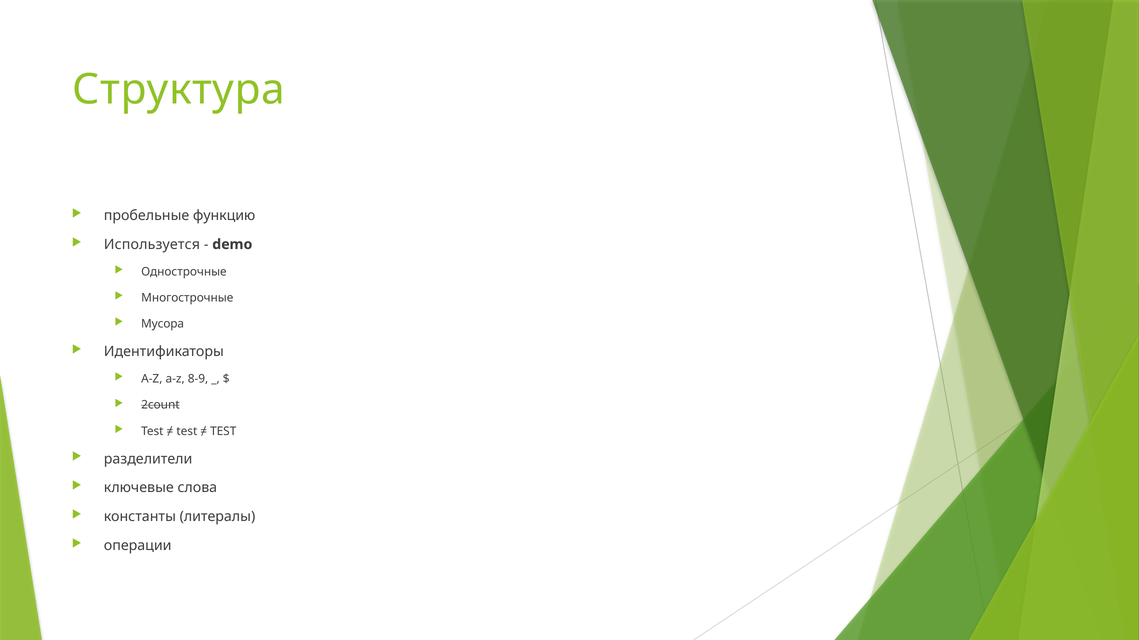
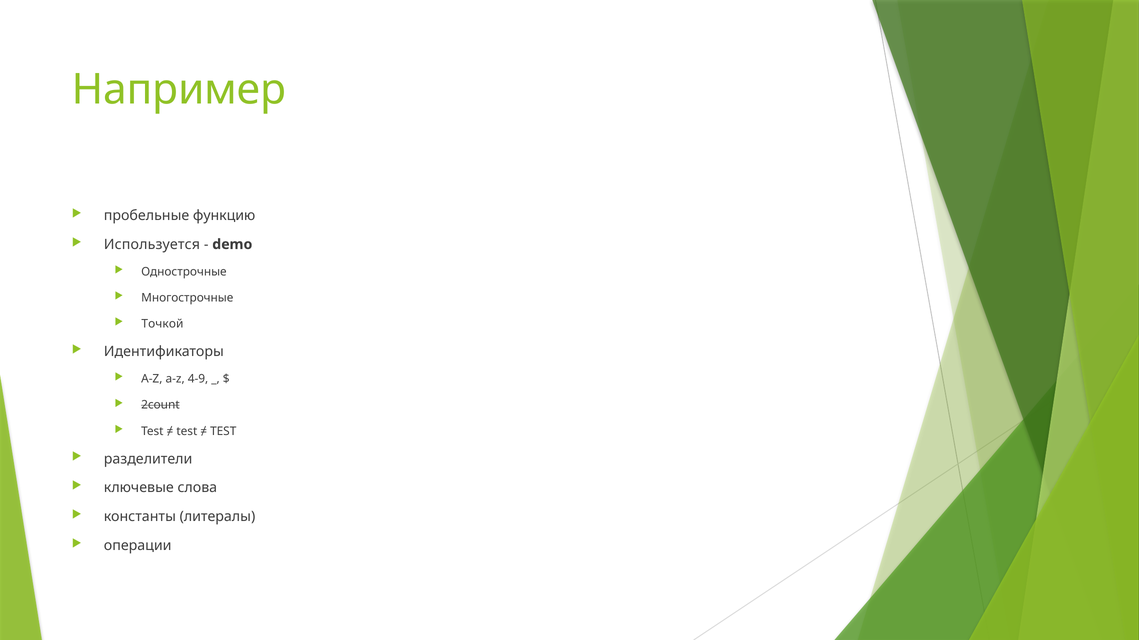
Структура: Структура -> Например (179, 90)
Мусора: Мусора -> Точкой (162, 324)
8-9: 8-9 -> 4-9 (198, 379)
